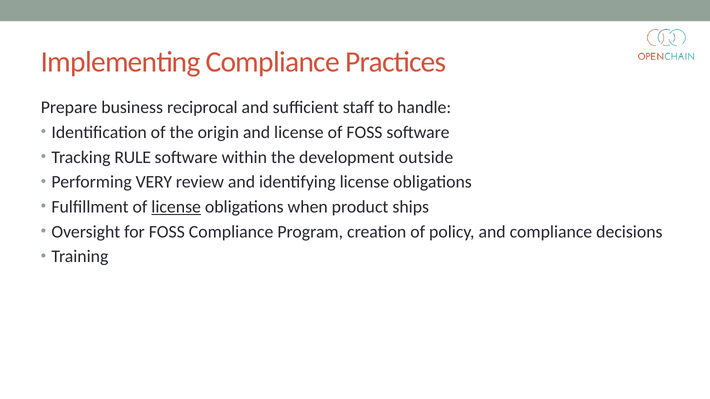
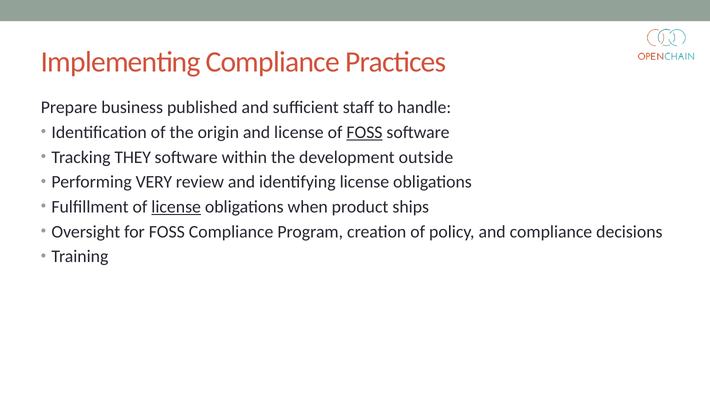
reciprocal: reciprocal -> published (202, 108)
FOSS underline: none -> present (364, 133)
RULE: RULE -> THEY (133, 157)
